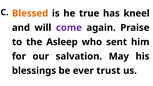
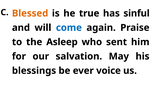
kneel: kneel -> sinful (137, 13)
come colour: purple -> blue (69, 28)
trust: trust -> voice (109, 71)
